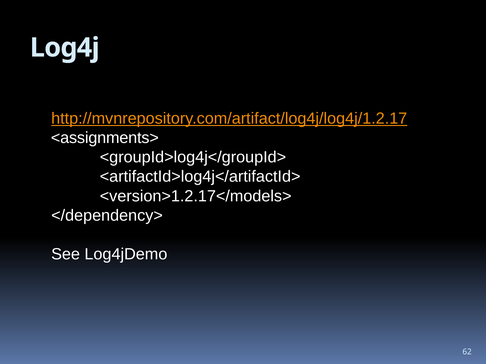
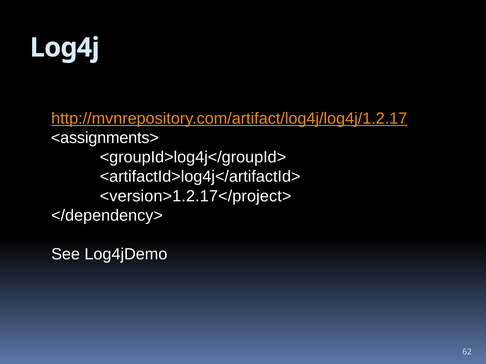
<version>1.2.17</models>: <version>1.2.17</models> -> <version>1.2.17</project> (196, 196)
